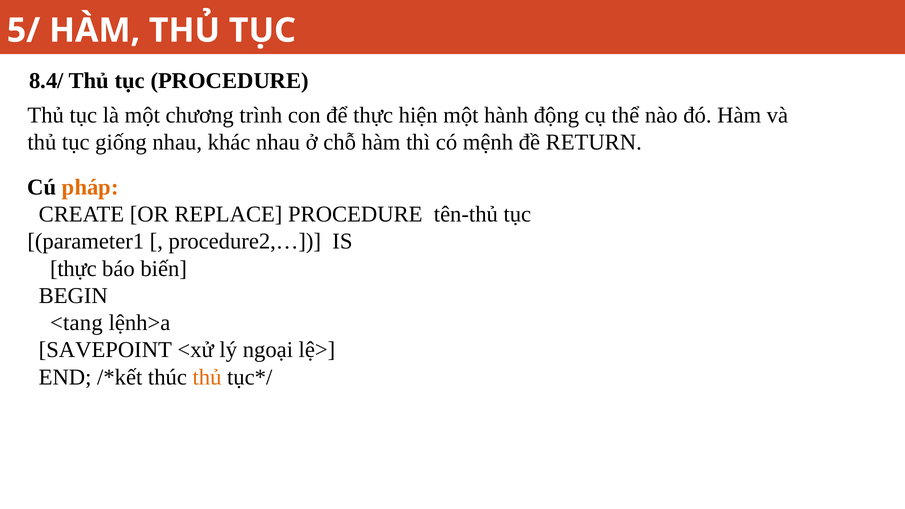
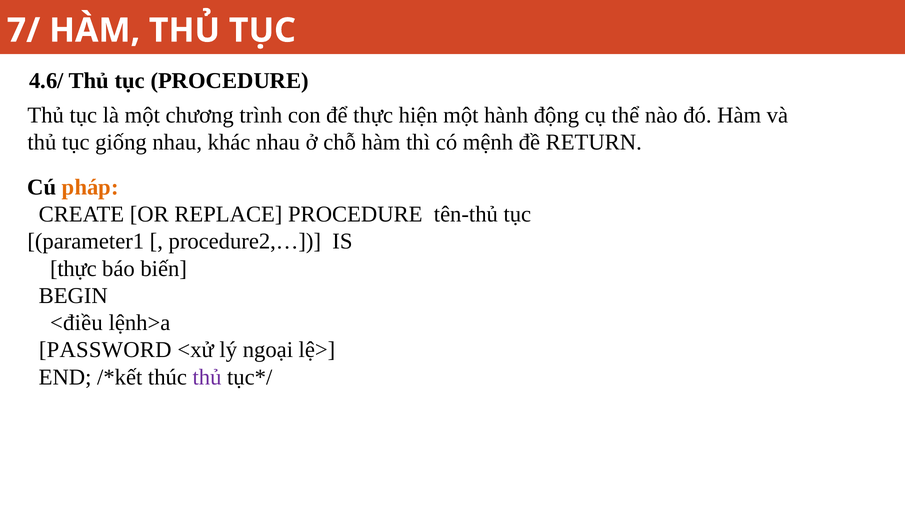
5/: 5/ -> 7/ (24, 30)
8.4/: 8.4/ -> 4.6/ (46, 81)
<tang: <tang -> <điều (76, 323)
SAVEPOINT: SAVEPOINT -> PASSWORD (105, 350)
thủ colour: orange -> purple (207, 377)
